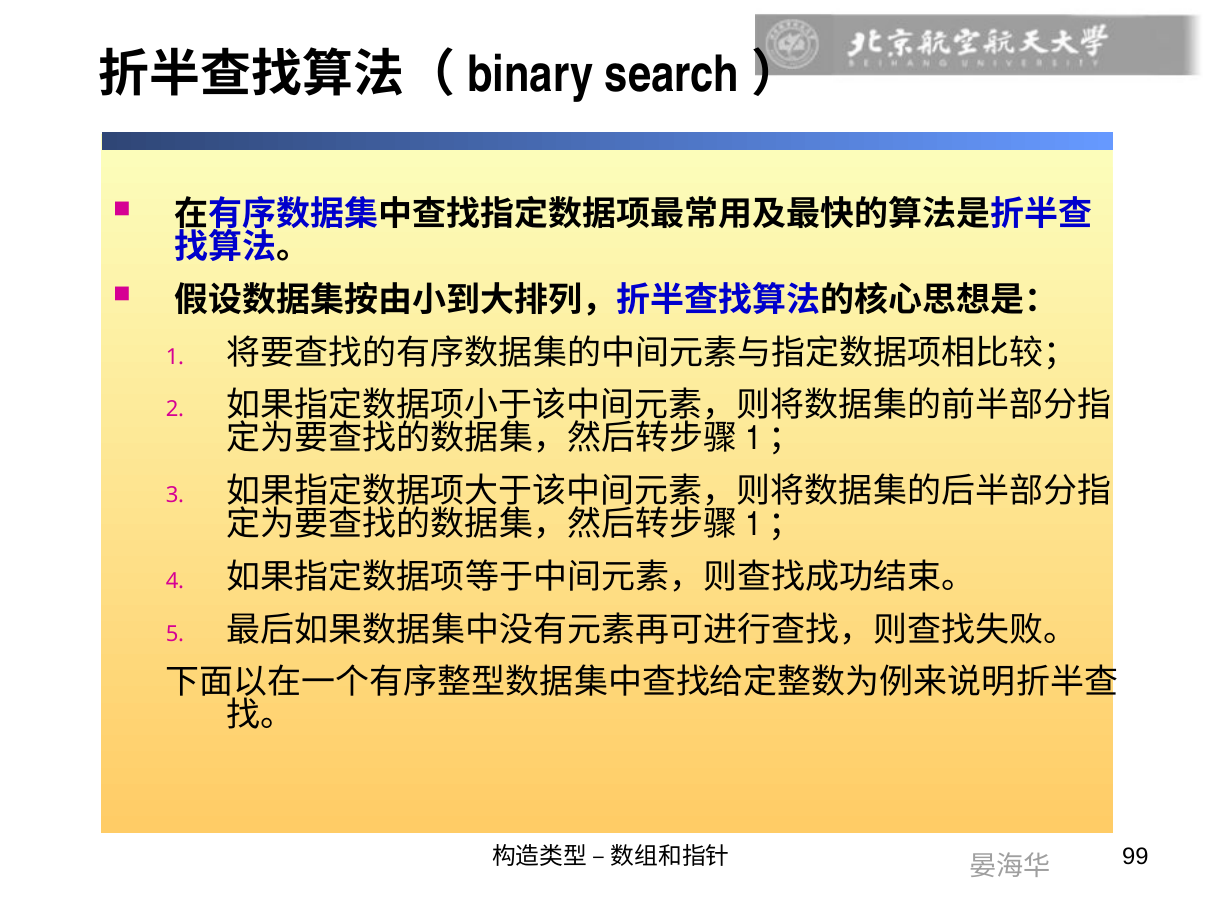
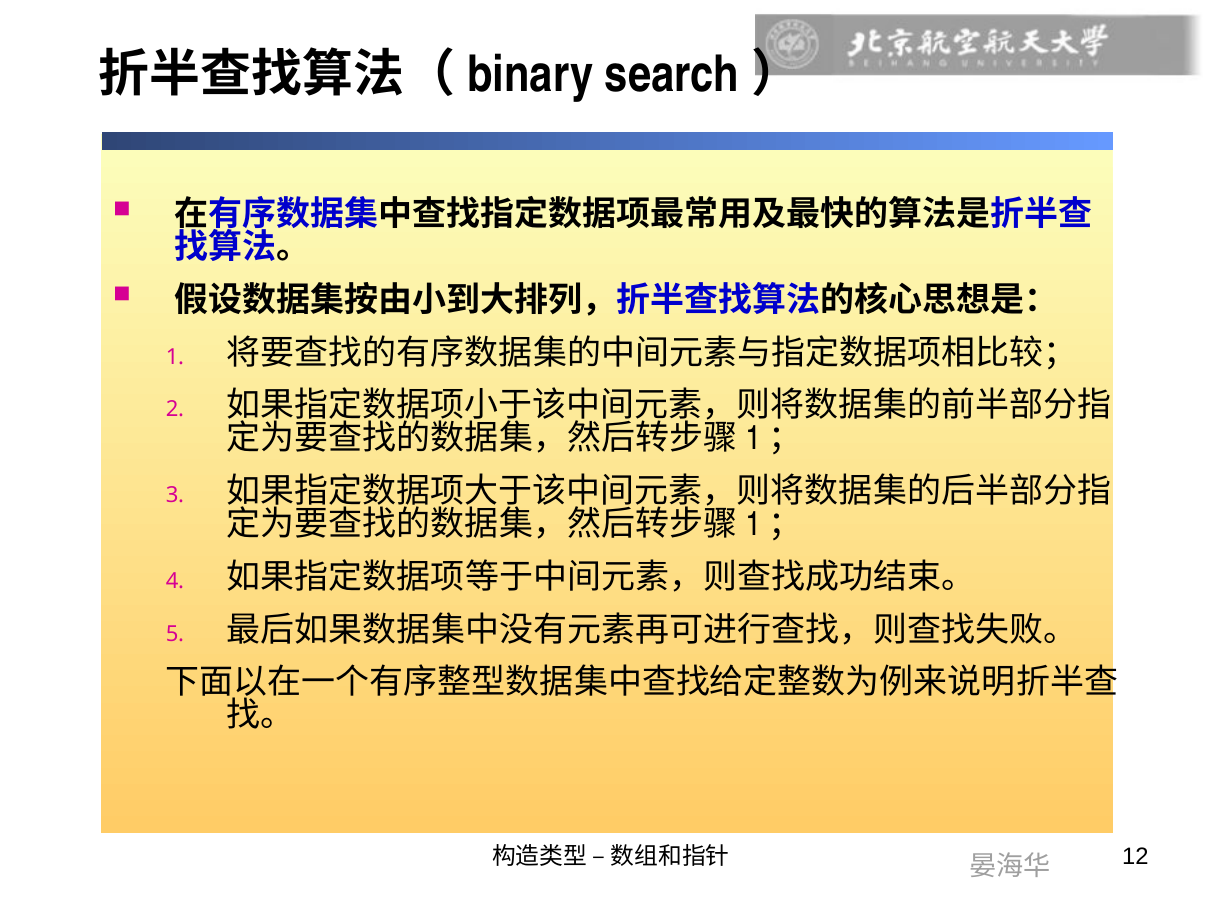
99: 99 -> 12 (1135, 857)
